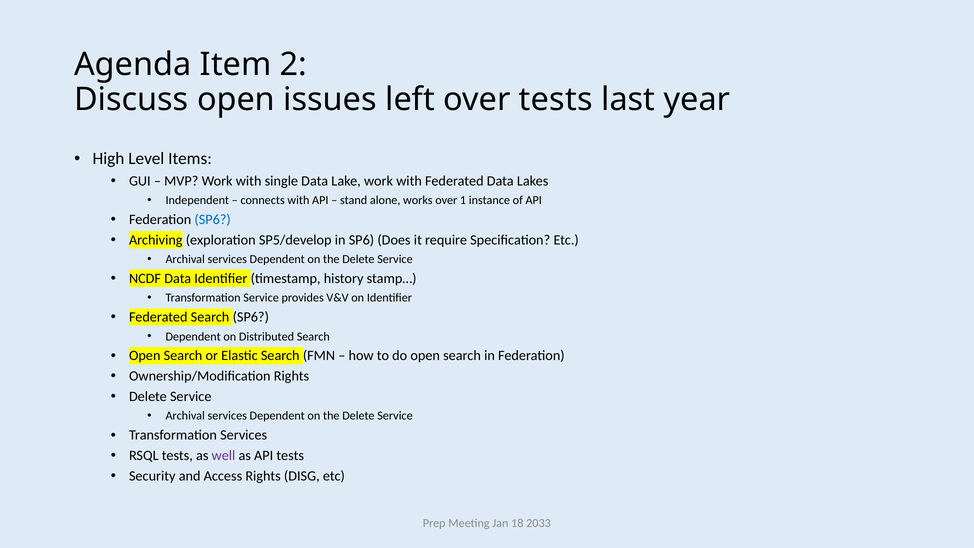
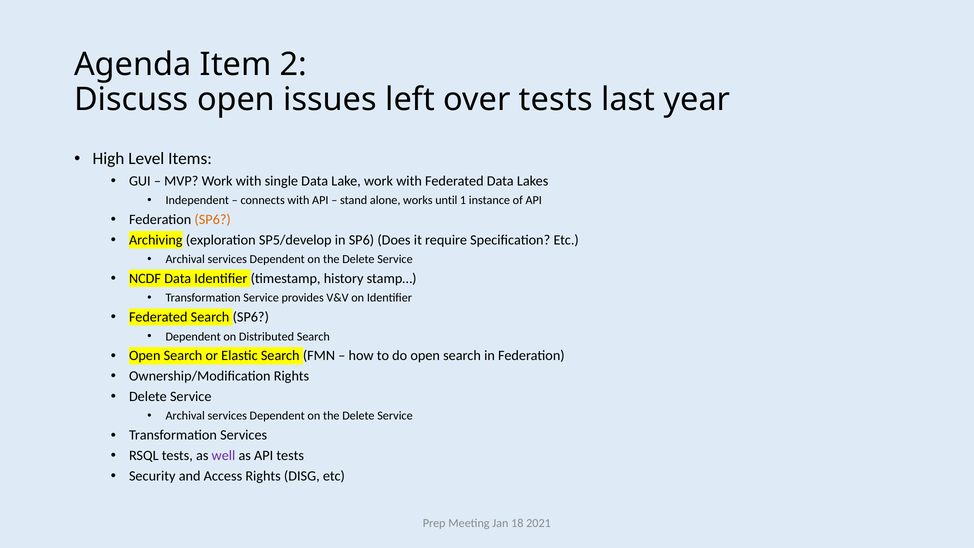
works over: over -> until (446, 200)
SP6 colour: blue -> orange (213, 219)
2033: 2033 -> 2021 (539, 523)
